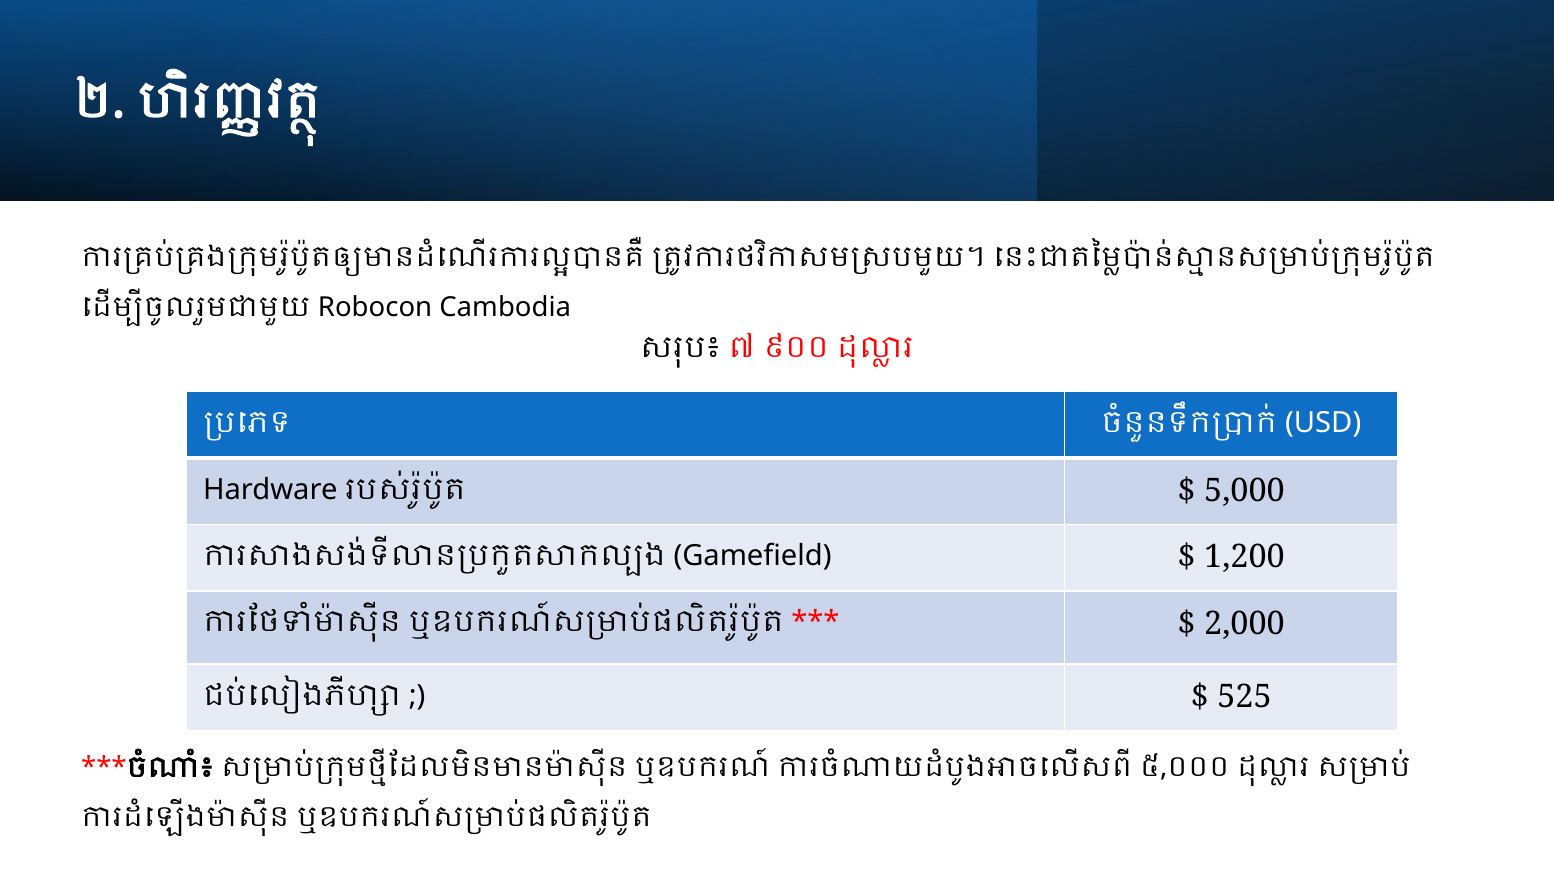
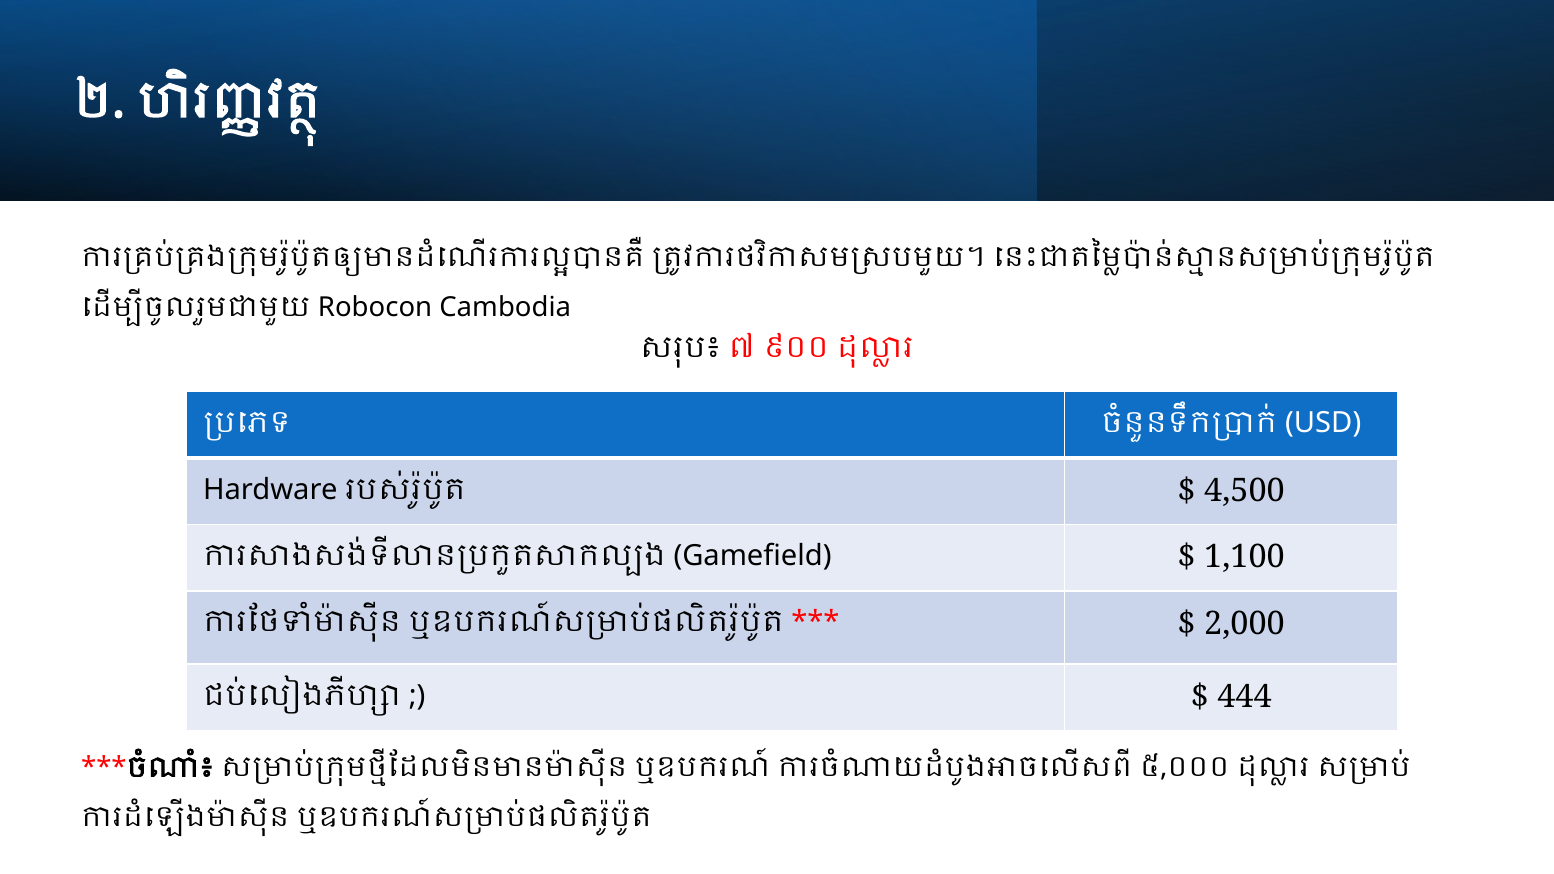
5,000: 5,000 -> 4,500 (1244, 491)
1,200: 1,200 -> 1,100 (1244, 557)
525: 525 -> 444 (1244, 697)
